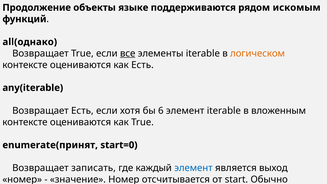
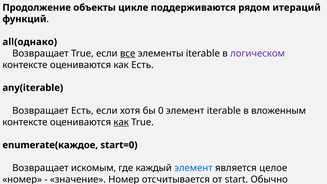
языке: языке -> цикле (133, 8)
искомым: искомым -> итераций (297, 8)
логическом colour: orange -> purple (258, 53)
6: 6 -> 0 (161, 111)
как underline: none -> present (121, 122)
enumerate(принят: enumerate(принят -> enumerate(каждое (50, 145)
записать: записать -> искомым (94, 168)
выход: выход -> целое (273, 168)
